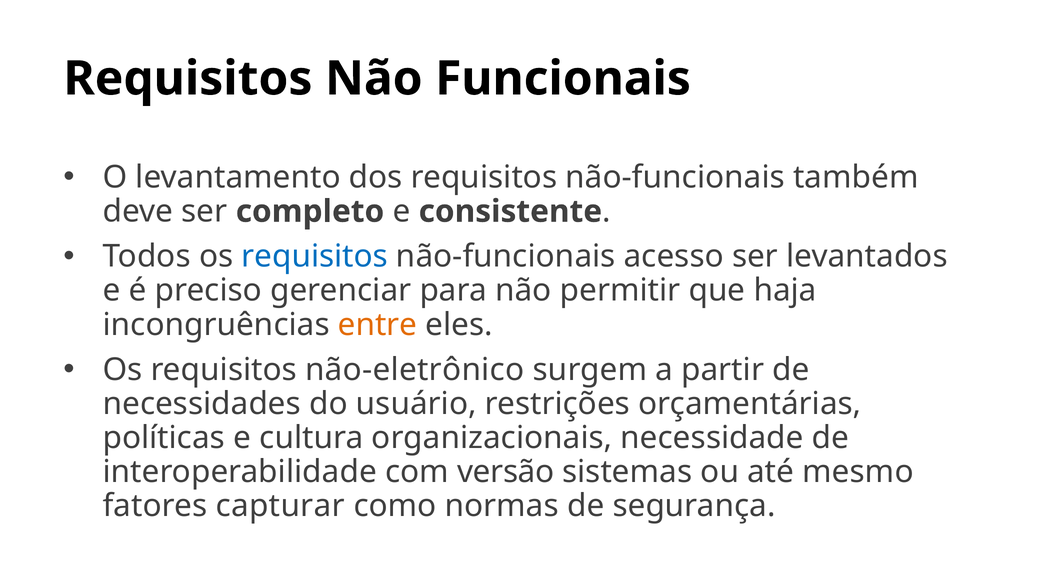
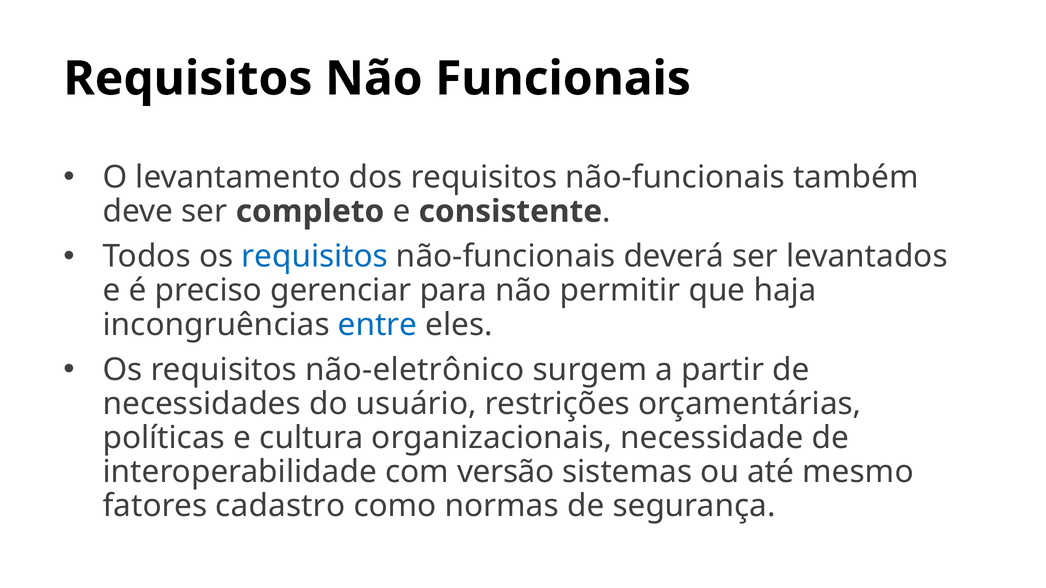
acesso: acesso -> deverá (674, 257)
entre colour: orange -> blue (378, 325)
capturar: capturar -> cadastro (280, 506)
